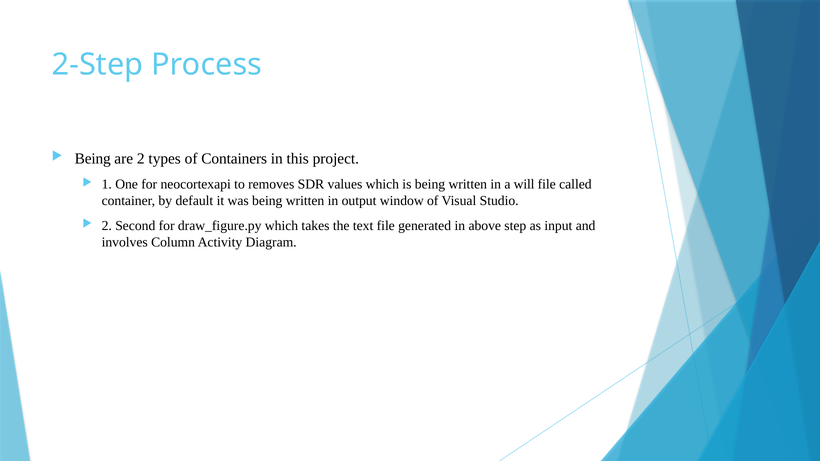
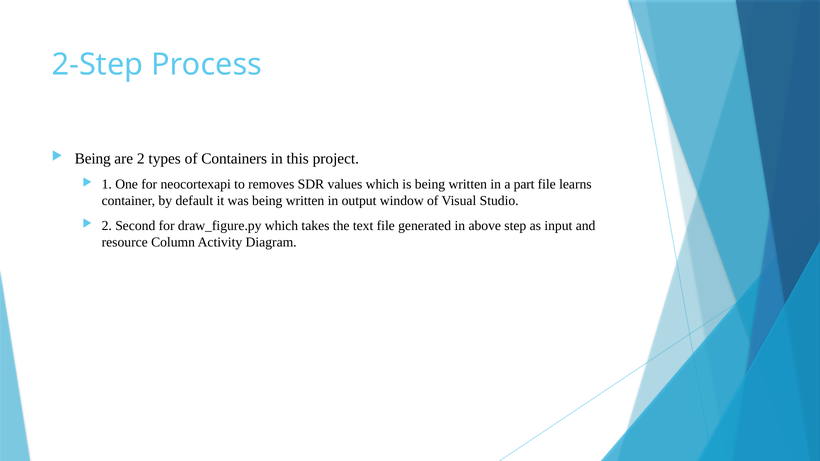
will: will -> part (524, 185)
called: called -> learns (575, 185)
involves: involves -> resource (125, 242)
